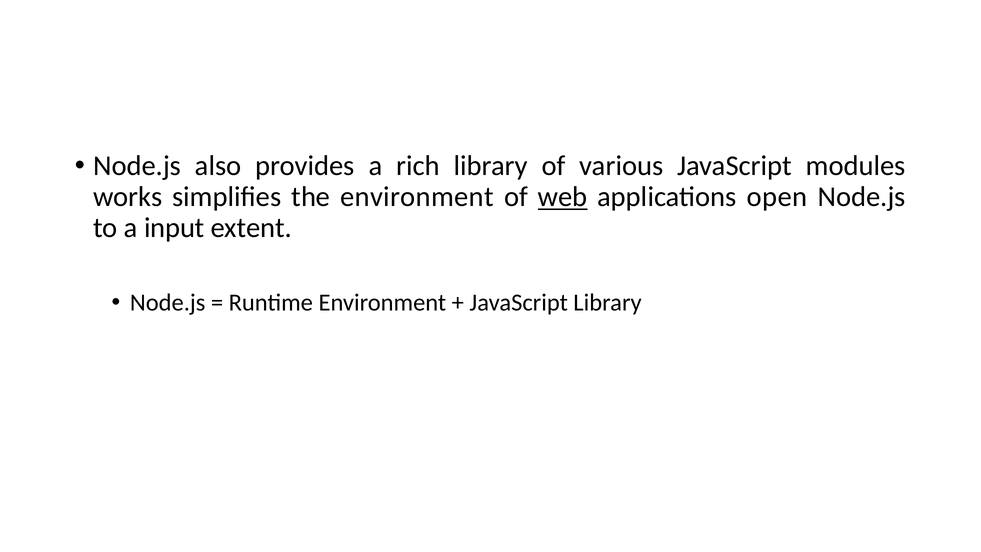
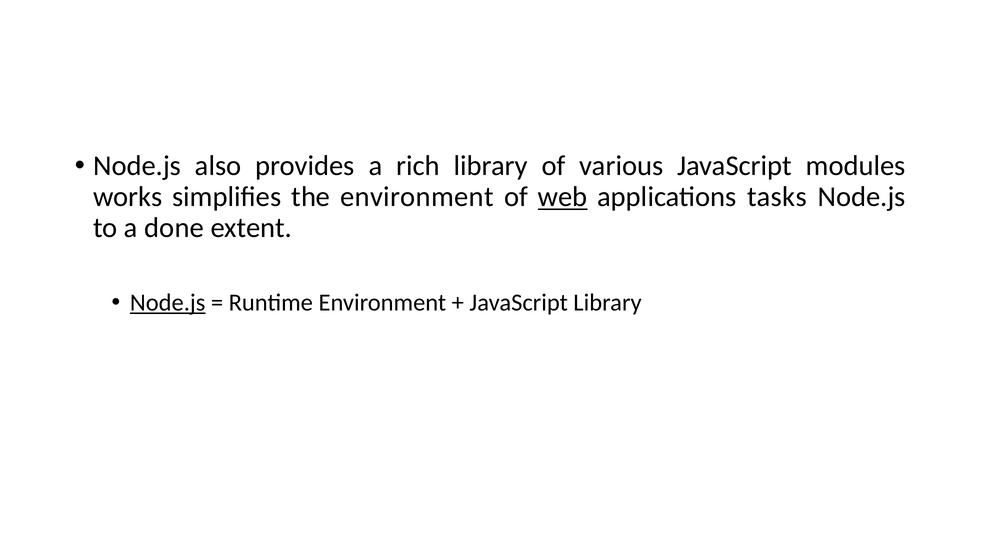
open: open -> tasks (777, 197)
input: input -> done (174, 228)
Node.js underline: none -> present (168, 303)
